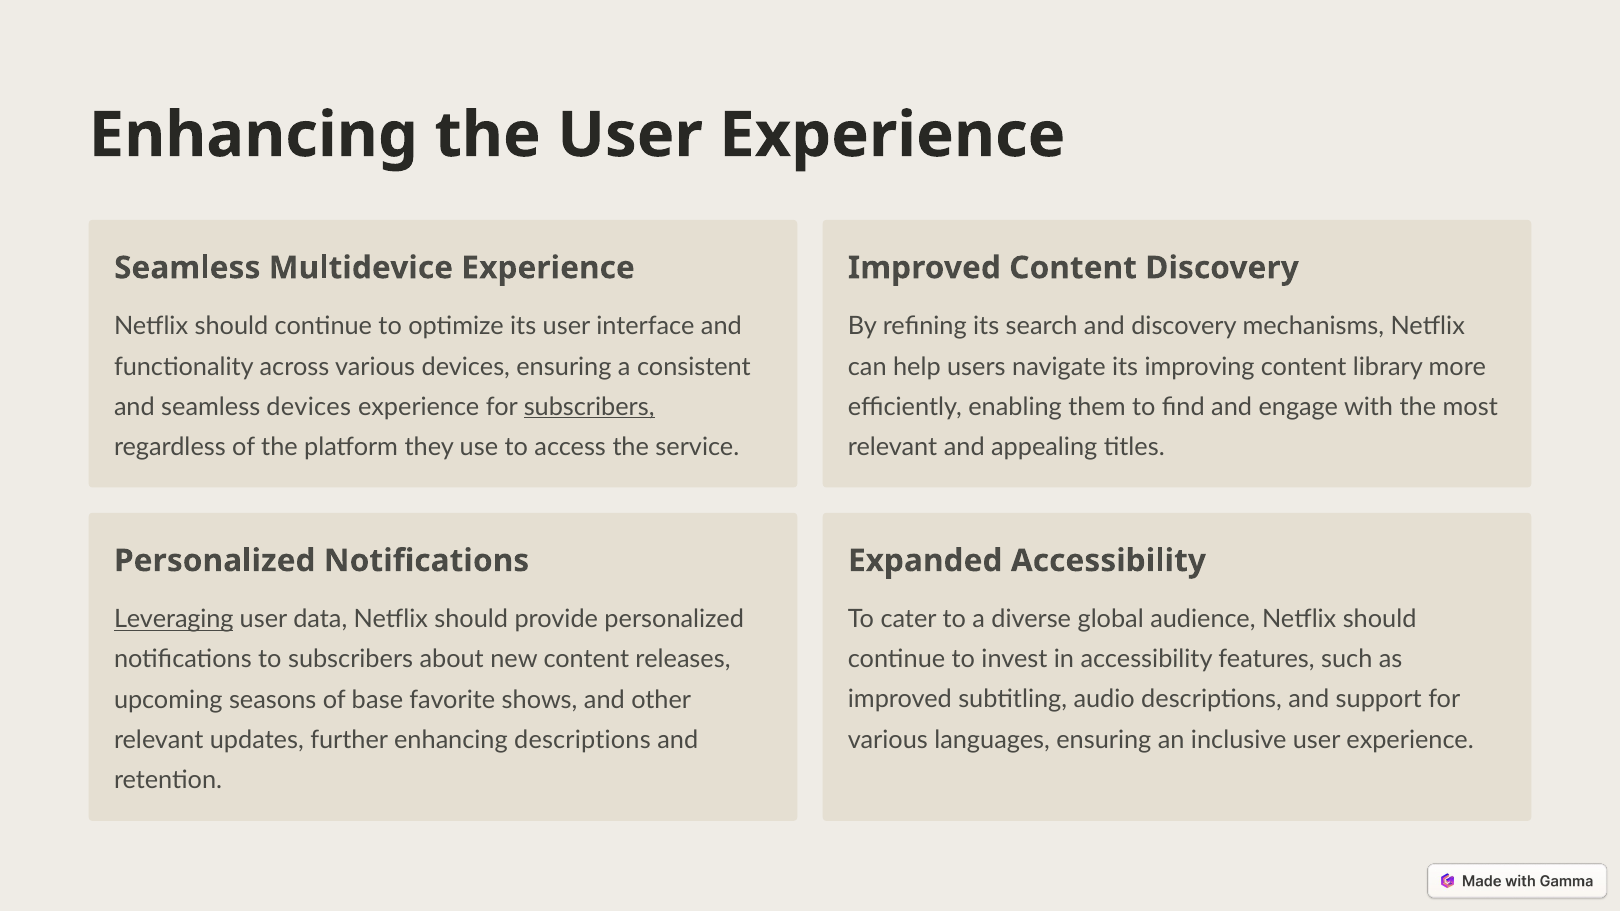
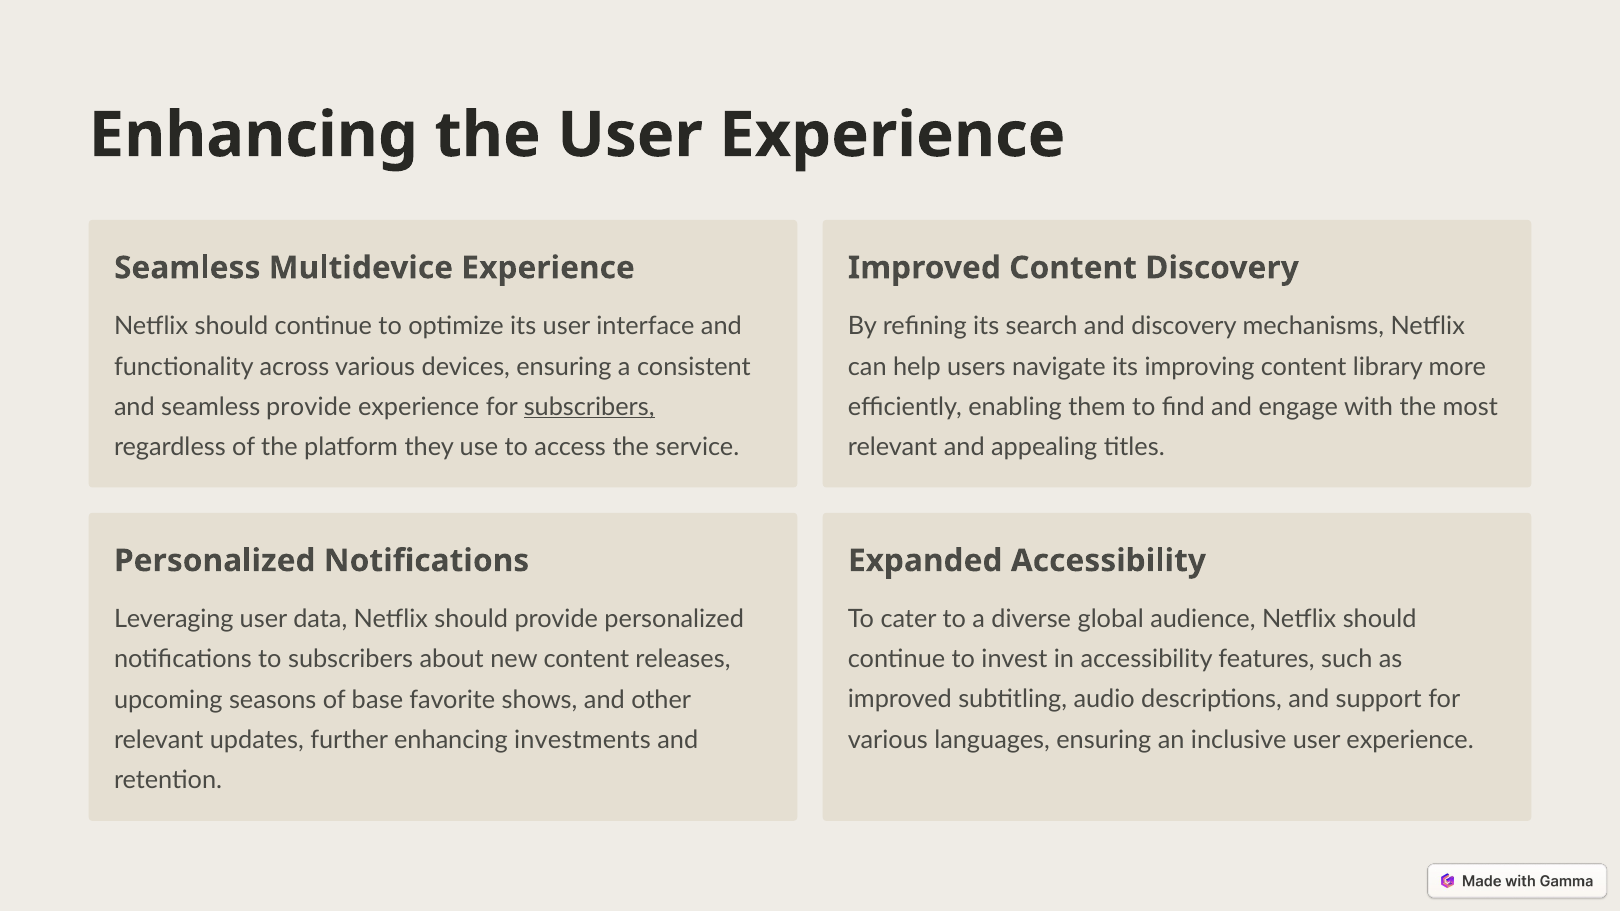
seamless devices: devices -> provide (309, 407)
Leveraging underline: present -> none (174, 620)
enhancing descriptions: descriptions -> investments (582, 740)
